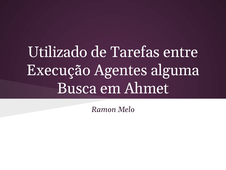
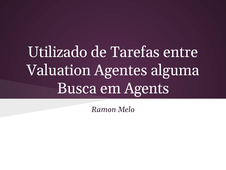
Execução: Execução -> Valuation (59, 70)
Ahmet: Ahmet -> Agents (147, 88)
